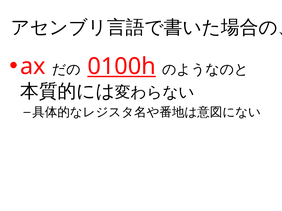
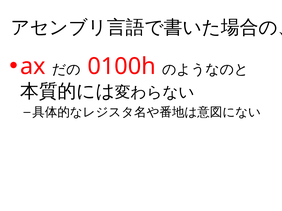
0100h underline: present -> none (122, 67)
